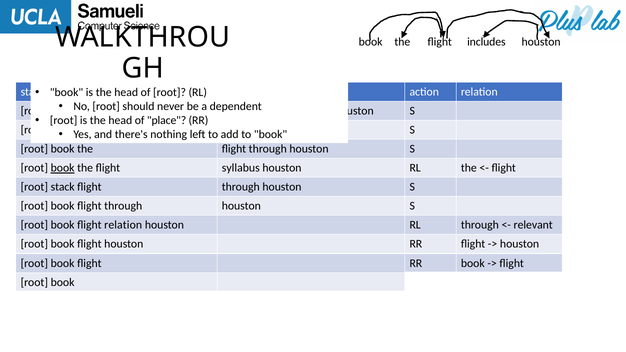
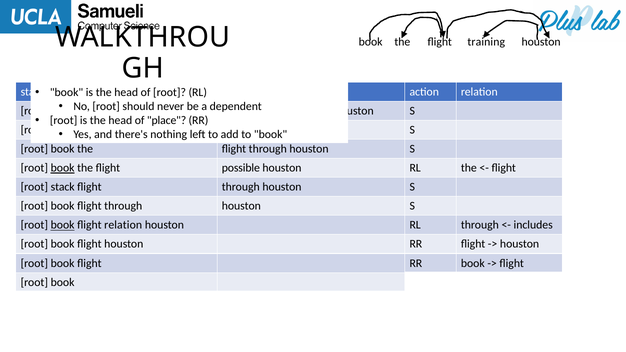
includes: includes -> training (486, 42)
syllabus: syllabus -> possible (241, 168)
book underline: none -> present (63, 225)
relevant: relevant -> includes (533, 225)
